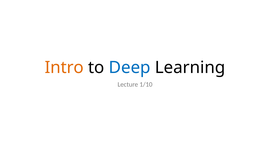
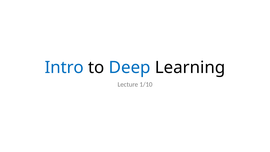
Intro colour: orange -> blue (64, 67)
